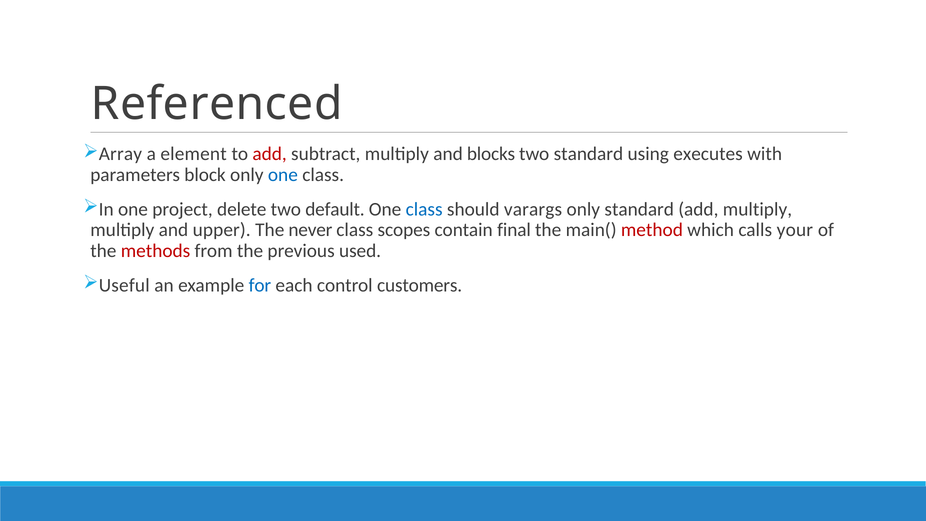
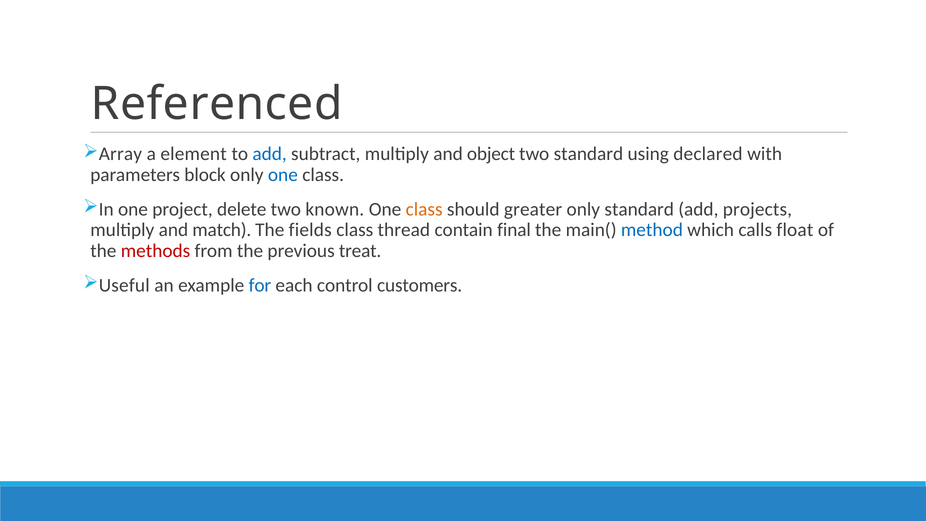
add colour: red -> blue (270, 154)
blocks: blocks -> object (491, 154)
executes: executes -> declared (708, 154)
default: default -> known (335, 209)
class colour: blue -> orange (424, 209)
varargs: varargs -> greater (533, 209)
add multiply: multiply -> projects (757, 209)
upper: upper -> match (222, 230)
never: never -> fields (310, 230)
scopes: scopes -> thread (404, 230)
method colour: red -> blue (652, 230)
your: your -> float (795, 230)
used: used -> treat (360, 251)
